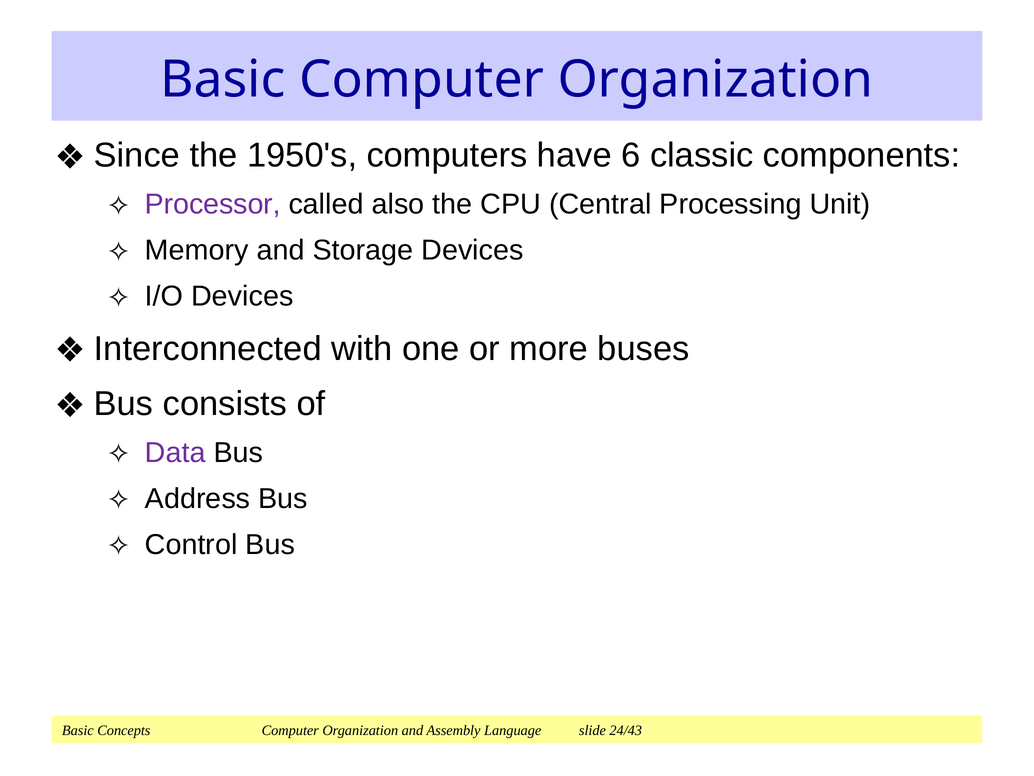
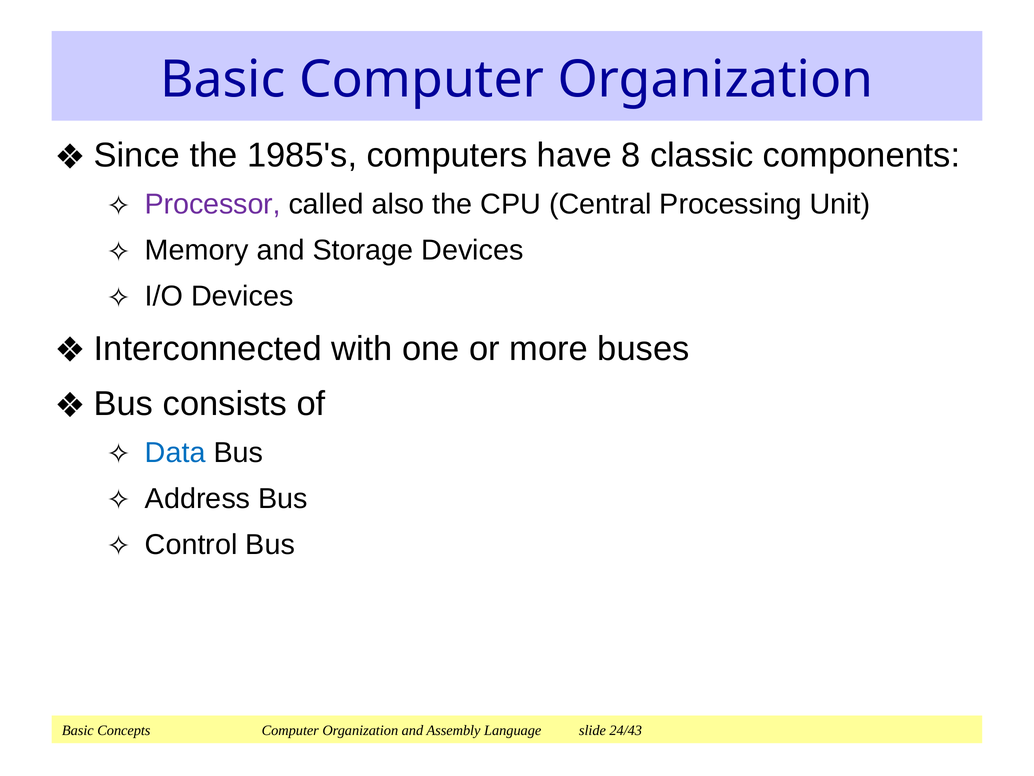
1950's: 1950's -> 1985's (302, 155)
6: 6 -> 8 (631, 155)
Data colour: purple -> blue (175, 453)
